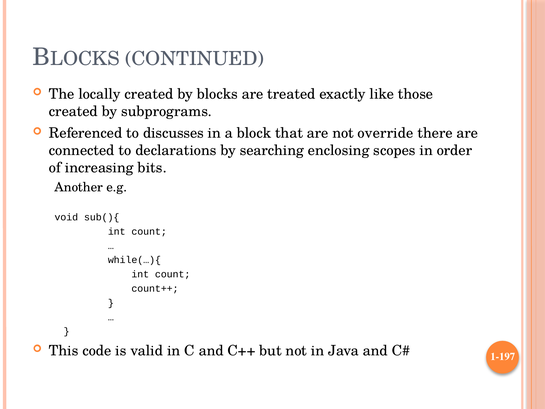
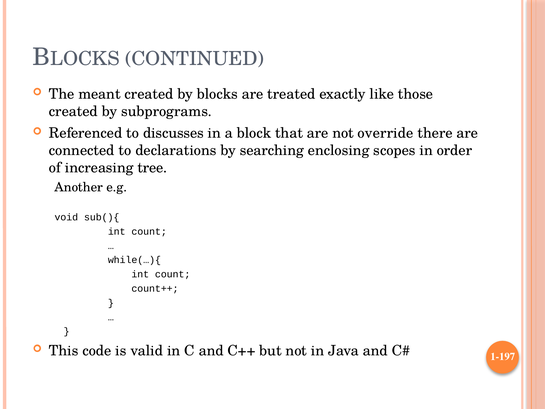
locally: locally -> meant (100, 94)
bits: bits -> tree (152, 168)
